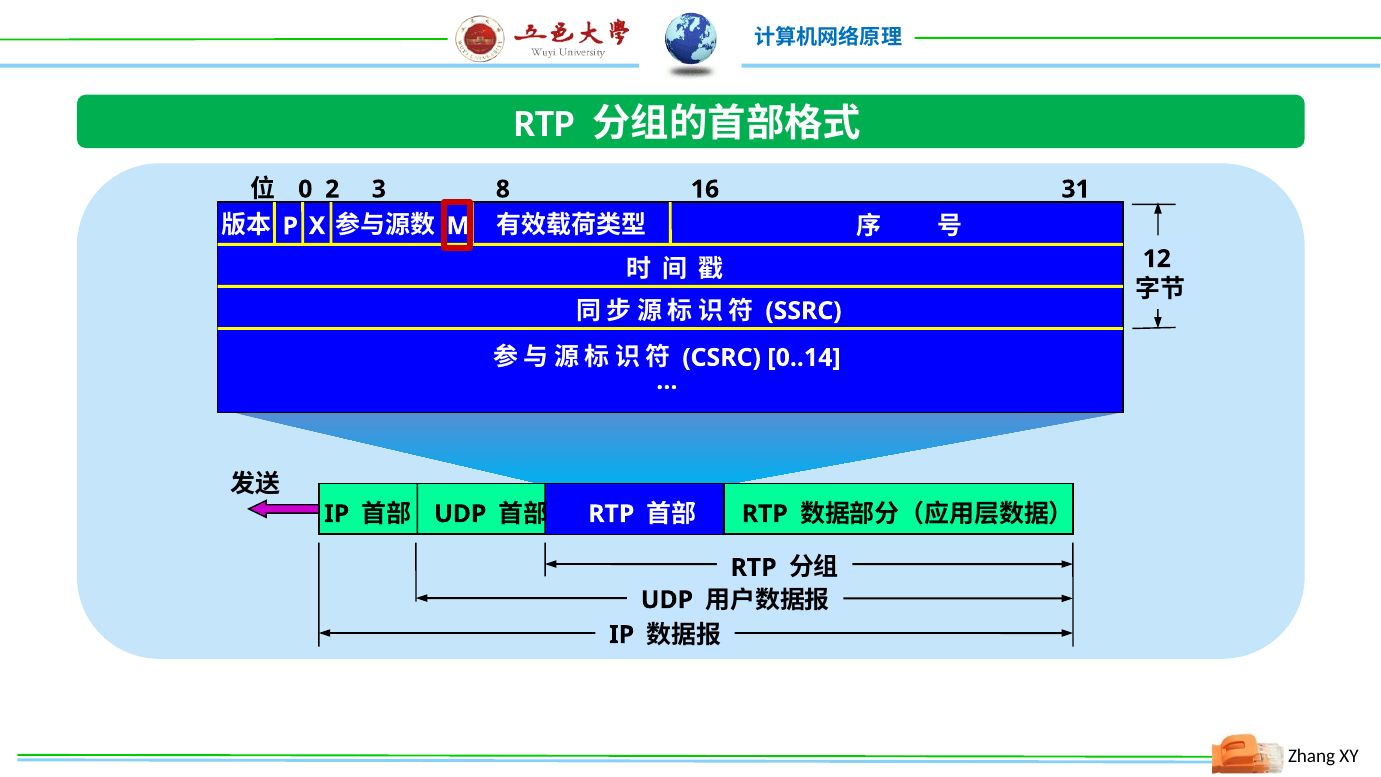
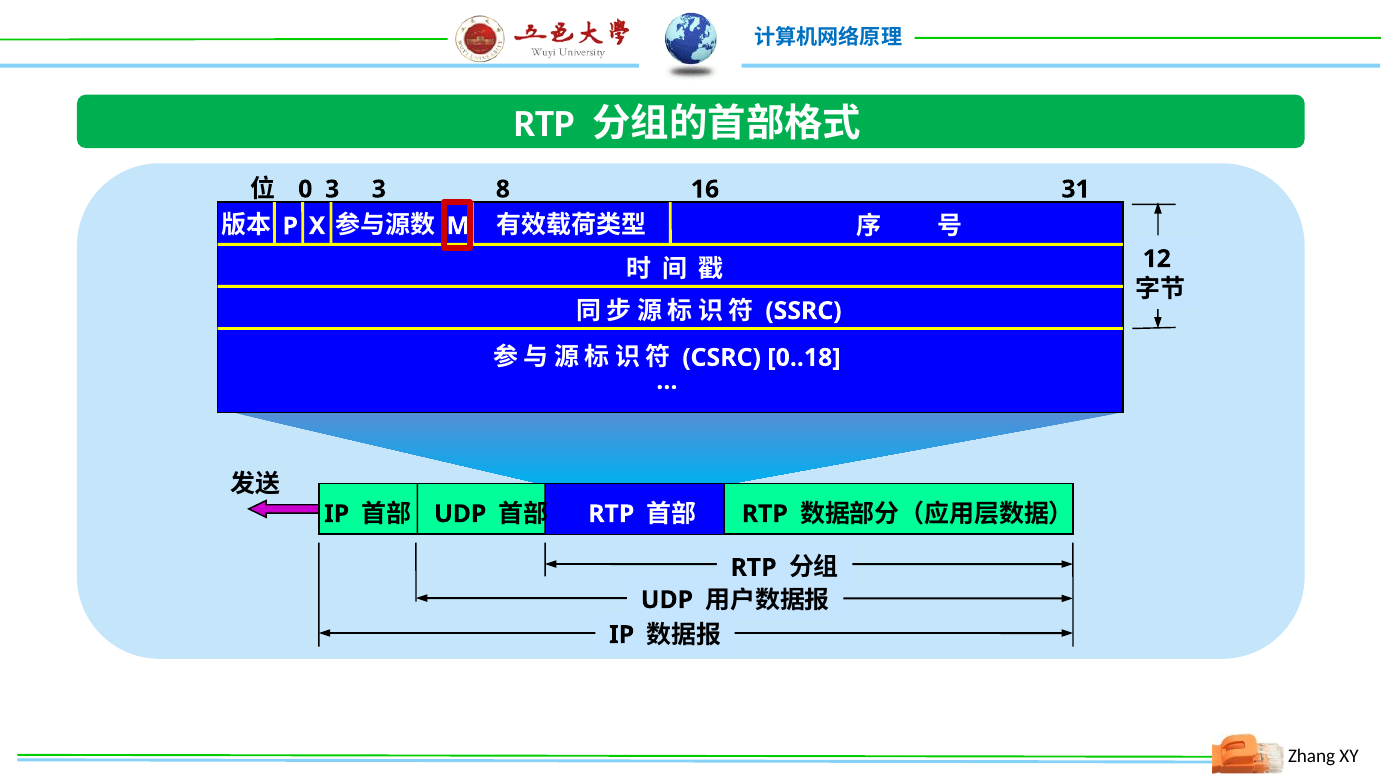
0 2: 2 -> 3 (332, 189)
0..14: 0..14 -> 0..18 (804, 358)
